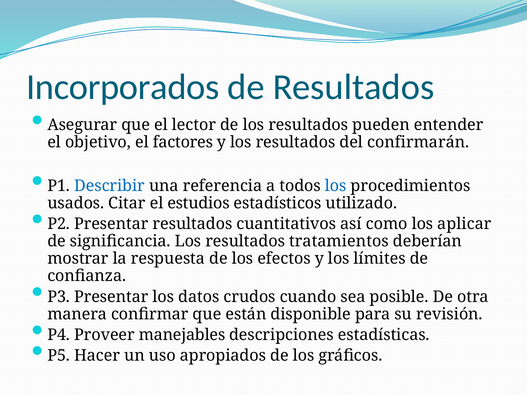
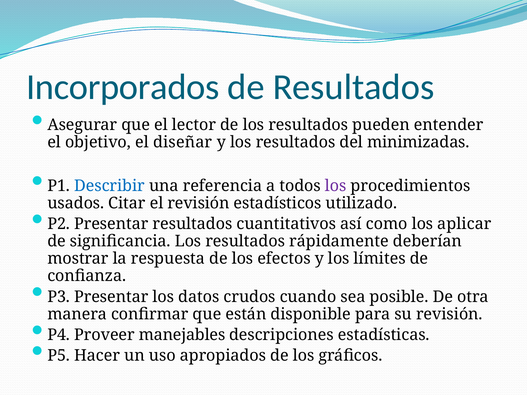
factores: factores -> diseñar (183, 142)
confirmarán: confirmarán -> minimizadas (418, 142)
los colour: blue -> purple (336, 186)
el estudios: estudios -> revisión (198, 203)
tratamientos: tratamientos -> rápidamente (339, 241)
